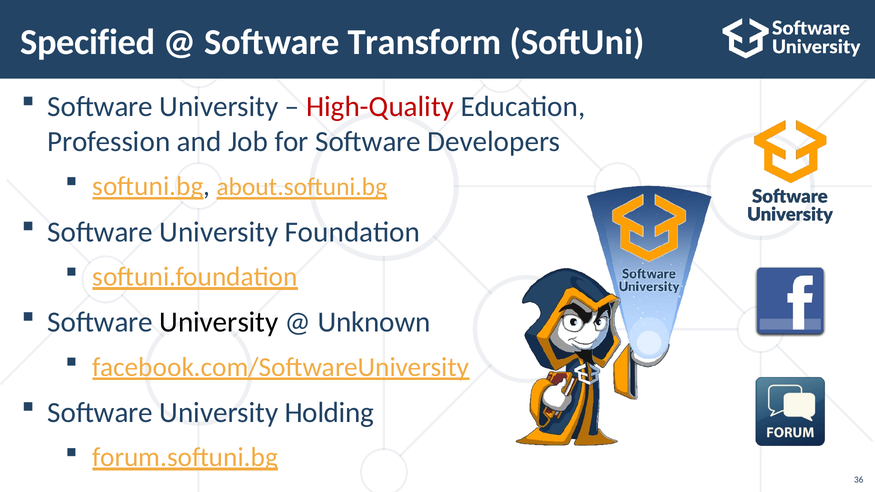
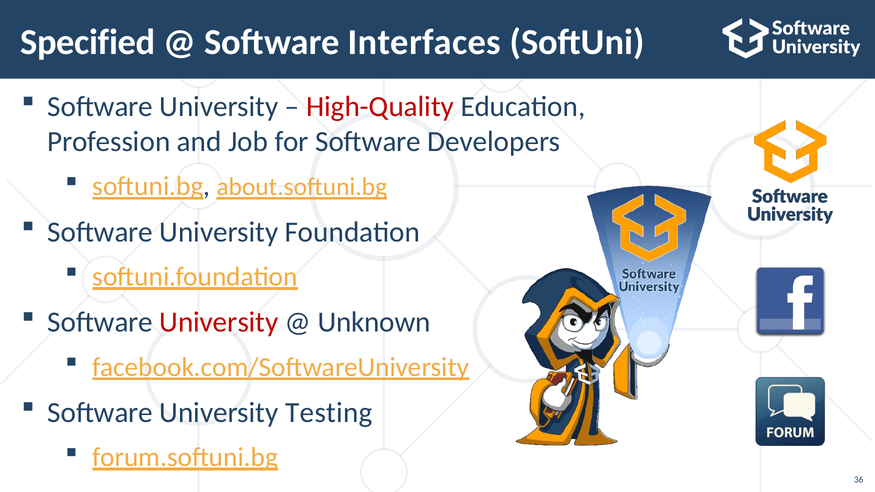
Transform: Transform -> Interfaces (424, 42)
University colour: black -> red (219, 322)
Holding: Holding -> Testing (329, 413)
